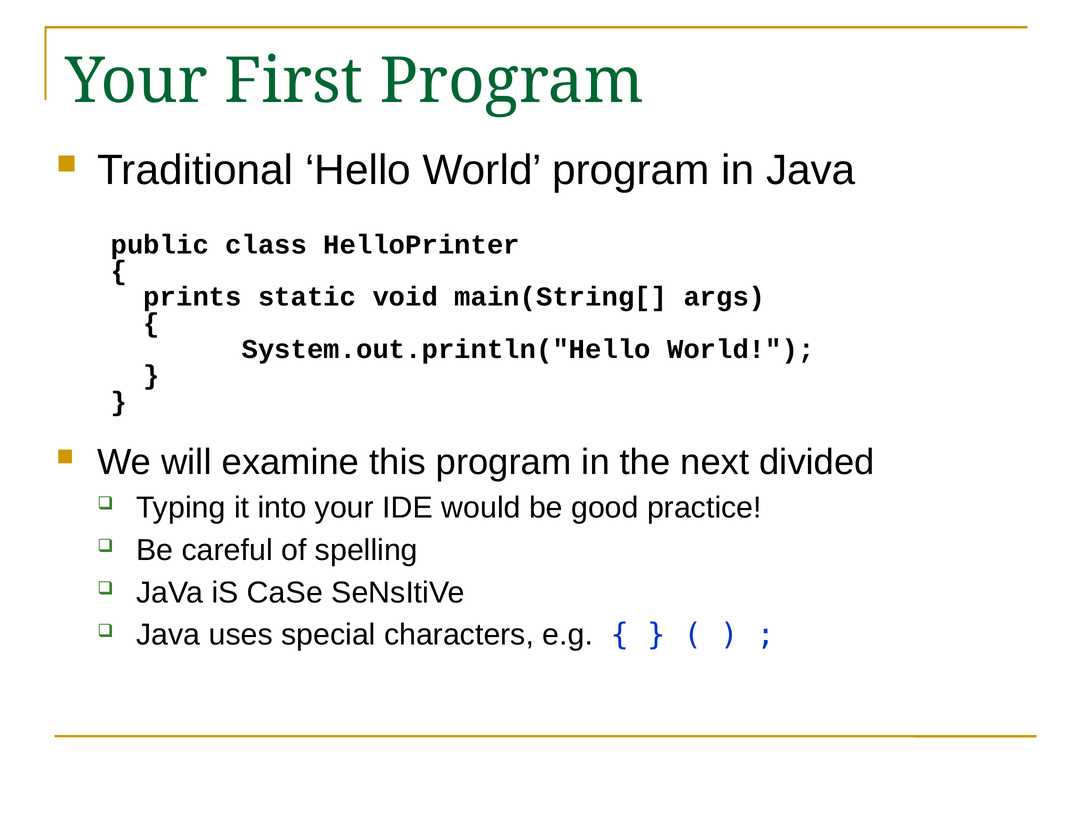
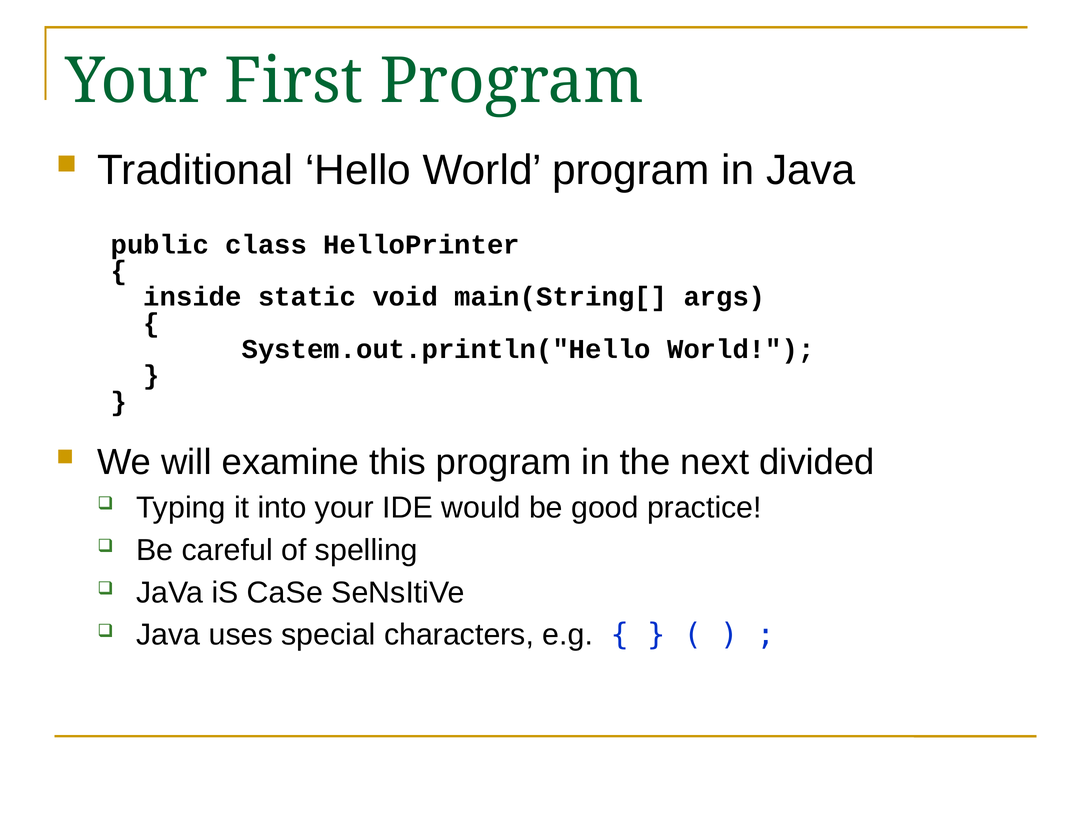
prints: prints -> inside (193, 297)
